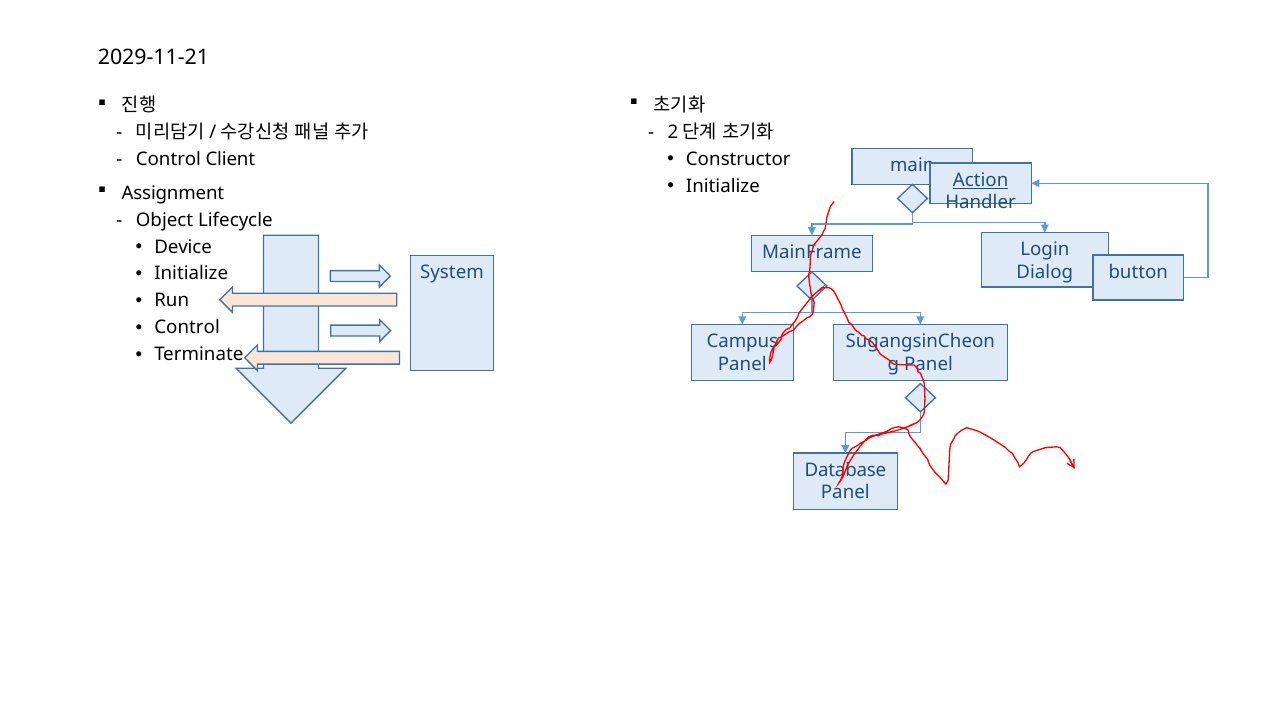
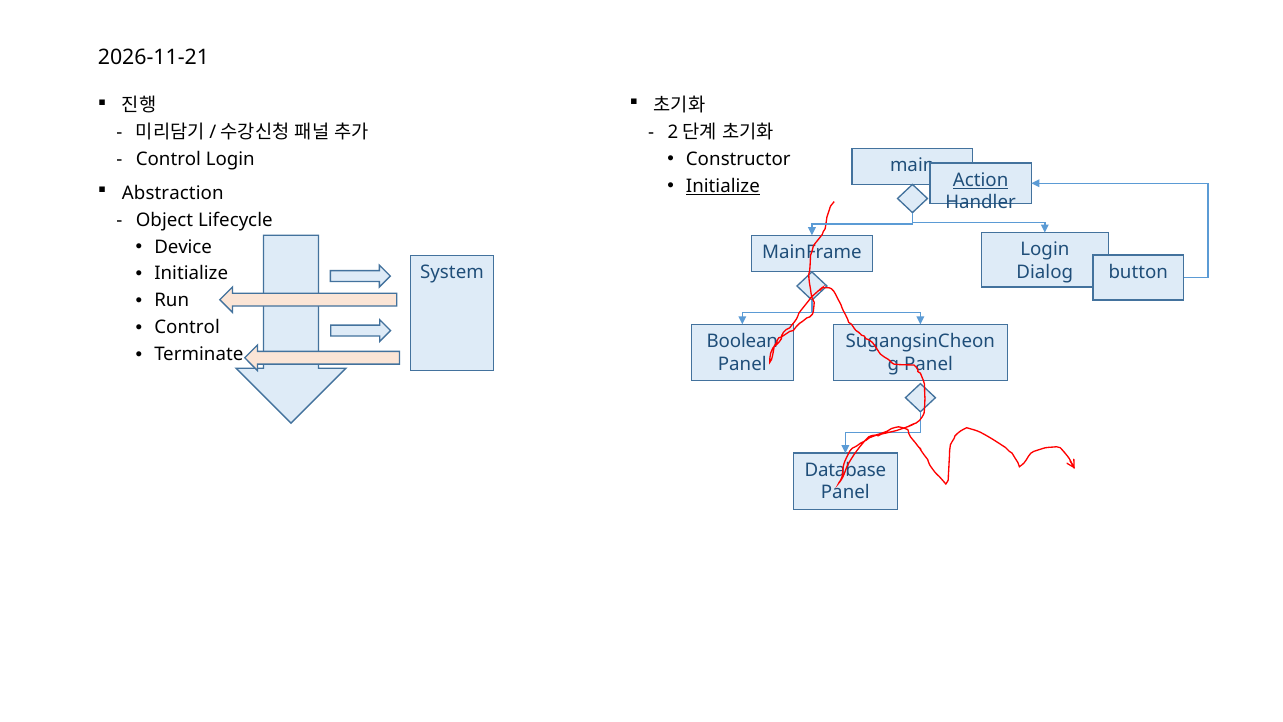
2029-11-21: 2029-11-21 -> 2026-11-21 (153, 57)
Control Client: Client -> Login (230, 159)
Initialize underline: none -> present (723, 186)
Assignment: Assignment -> Abstraction (173, 193)
Campus: Campus -> Boolean (742, 341)
